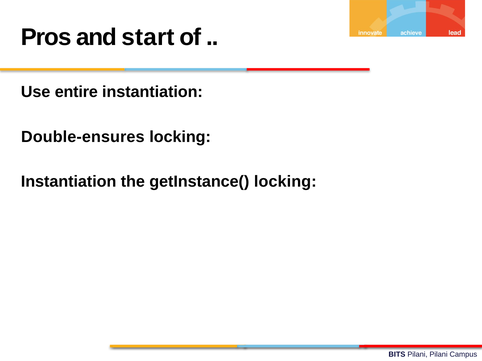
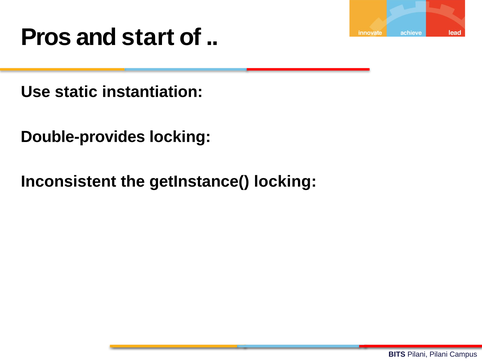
entire: entire -> static (76, 92)
Double-ensures: Double-ensures -> Double-provides (83, 137)
Instantiation: Instantiation -> Inconsistent (69, 182)
